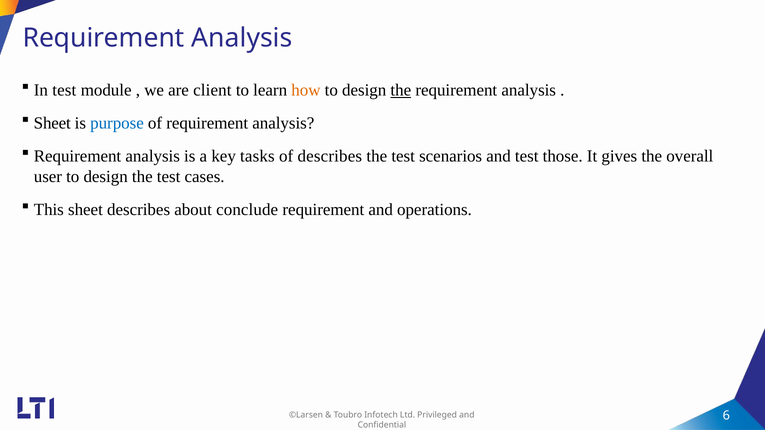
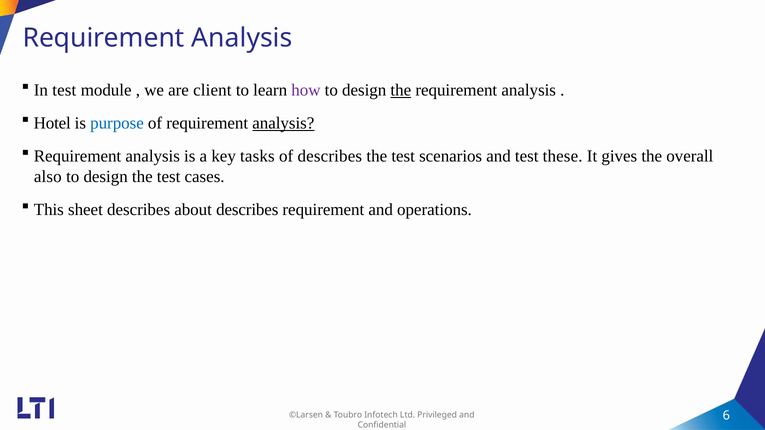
how colour: orange -> purple (306, 90)
Sheet: Sheet -> Hotel (52, 123)
analysis underline: none -> present (283, 123)
those: those -> these (563, 156)
user: user -> also (48, 177)
about conclude: conclude -> describes (247, 210)
